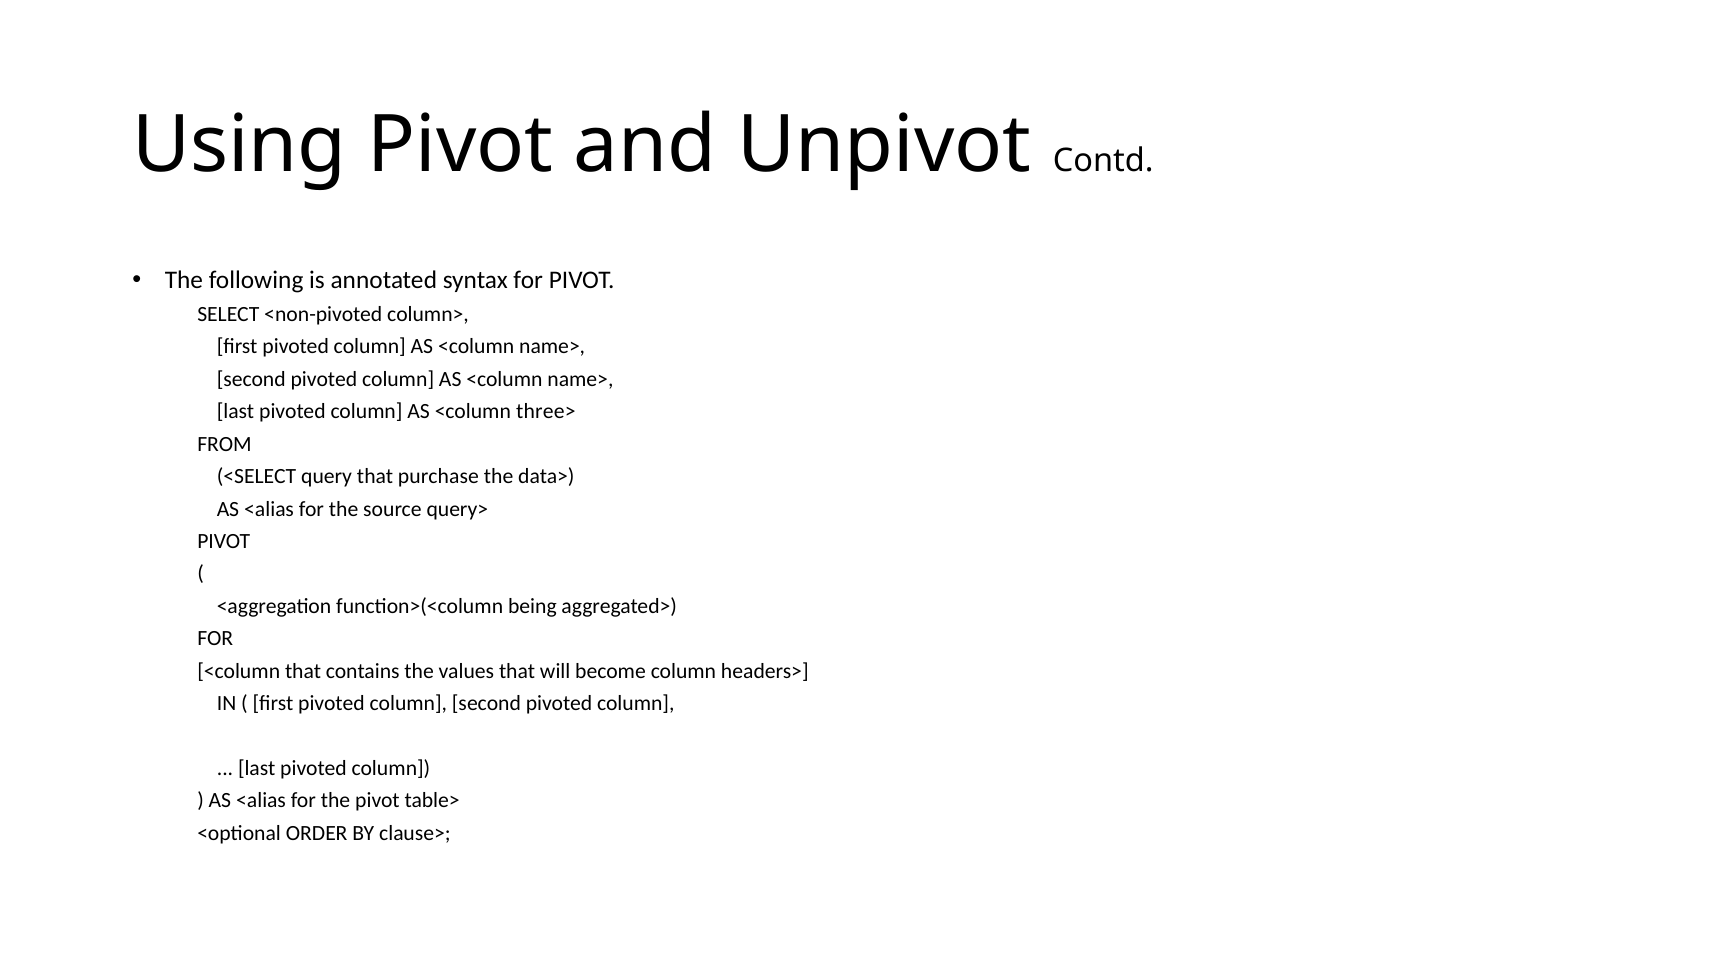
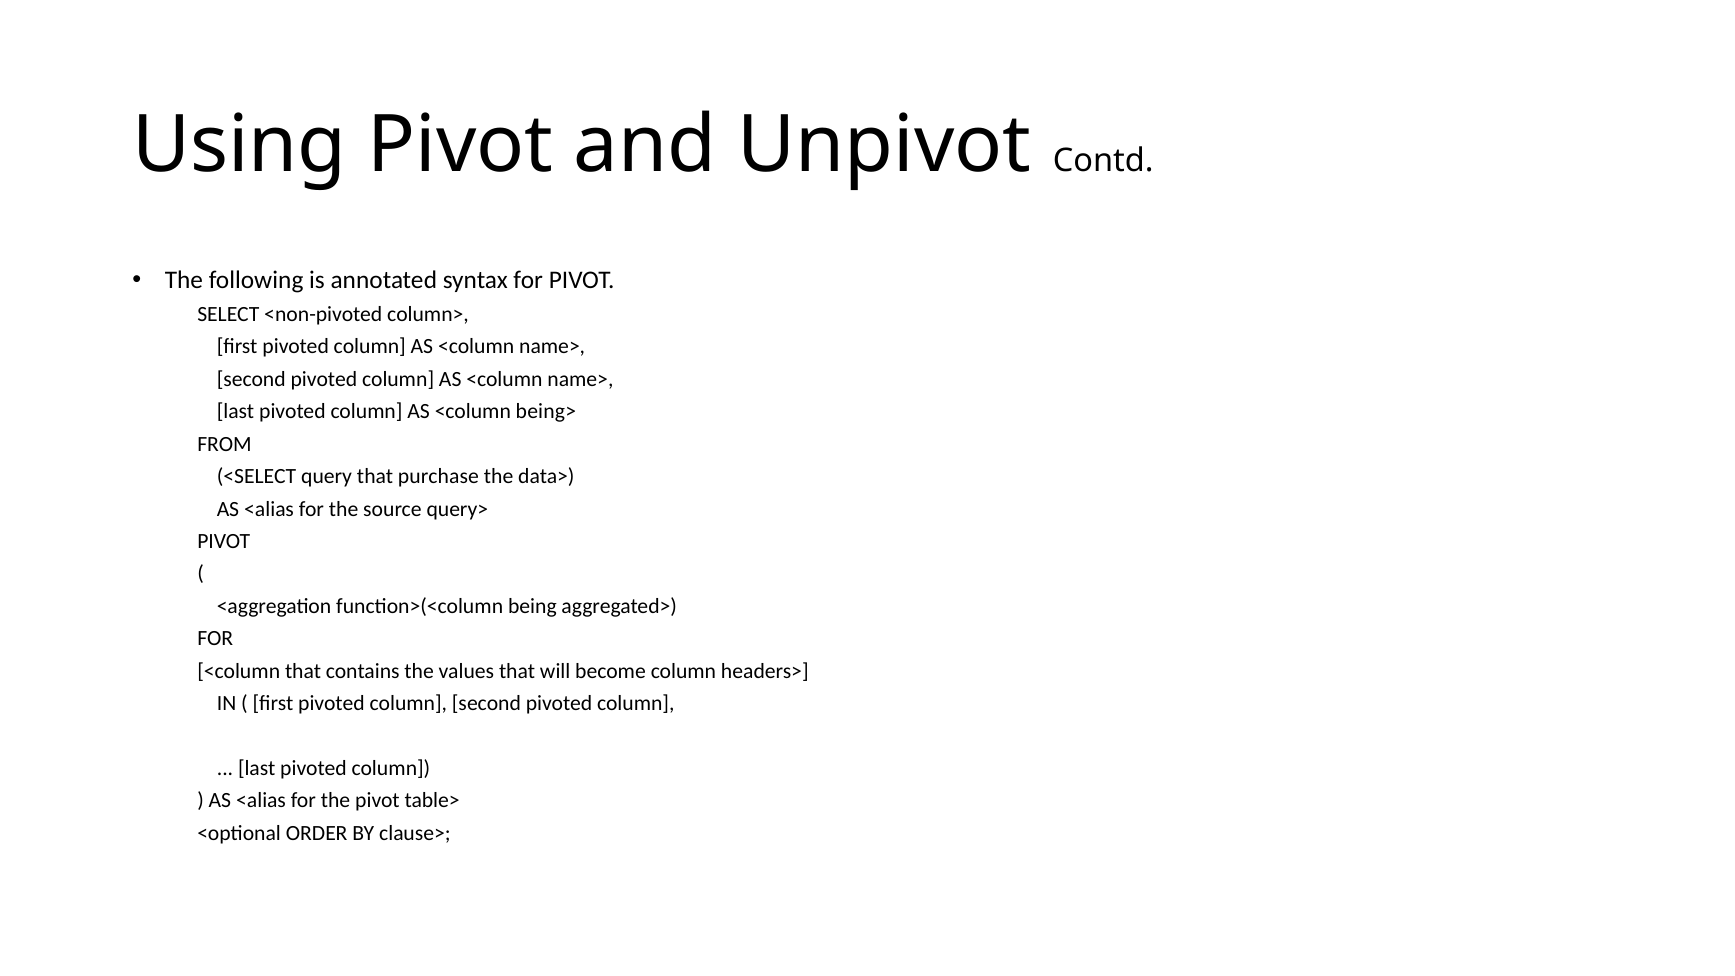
three>: three> -> being> (546, 412)
